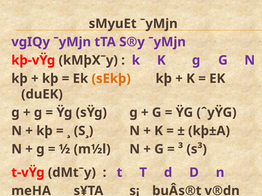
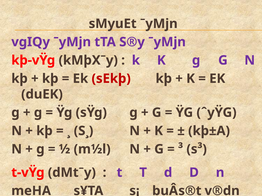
sEkþ colour: orange -> red (111, 79)
